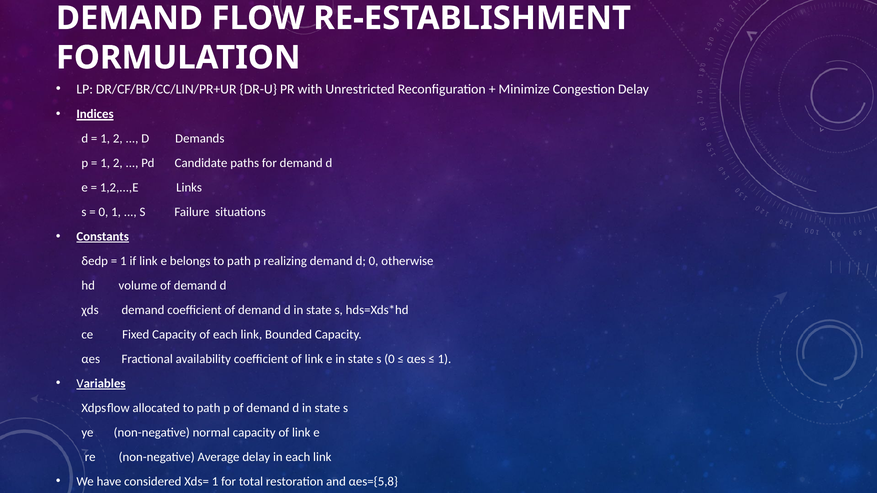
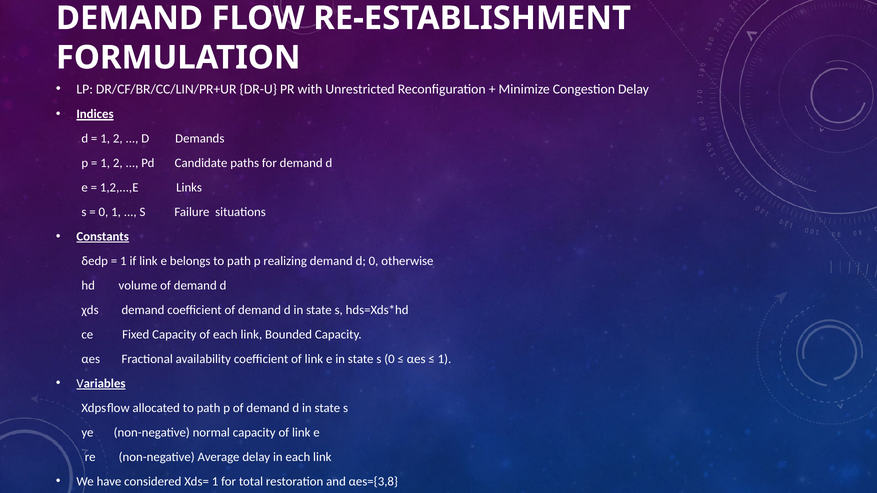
αes={5,8: αes={5,8 -> αes={3,8 (373, 482)
